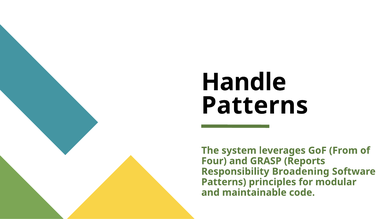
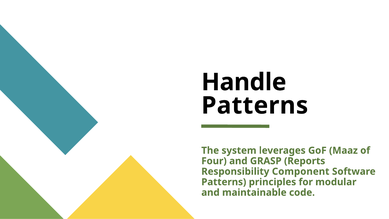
From: From -> Maaz (343, 150)
Broadening: Broadening -> Component (301, 171)
